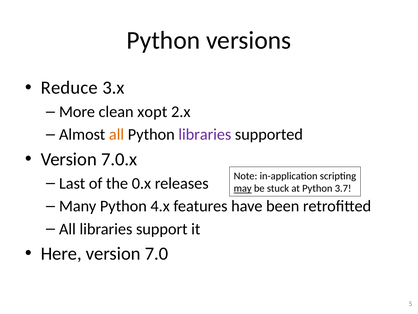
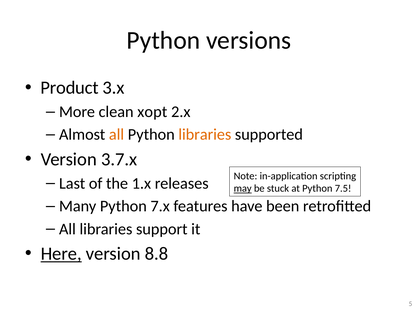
Reduce: Reduce -> Product (70, 88)
libraries colour: purple -> orange (205, 134)
7.0.x: 7.0.x -> 3.7.x (119, 159)
0.x: 0.x -> 1.x (141, 183)
3.7: 3.7 -> 7.5 (343, 188)
4.x: 4.x -> 7.x (160, 206)
Here underline: none -> present (61, 253)
7.0: 7.0 -> 8.8 (157, 253)
